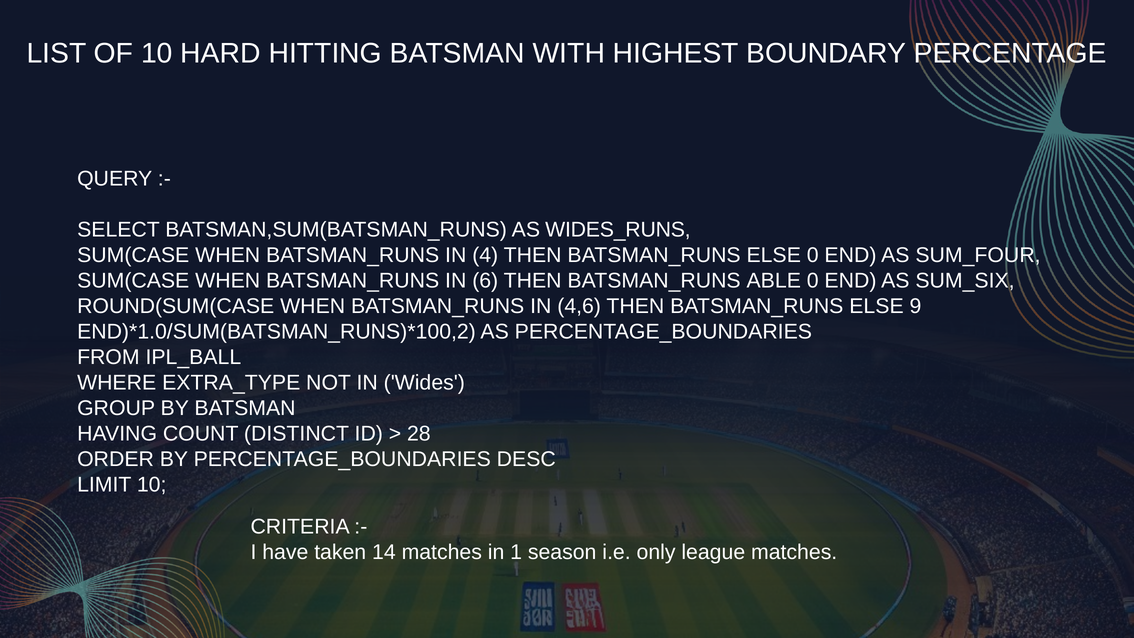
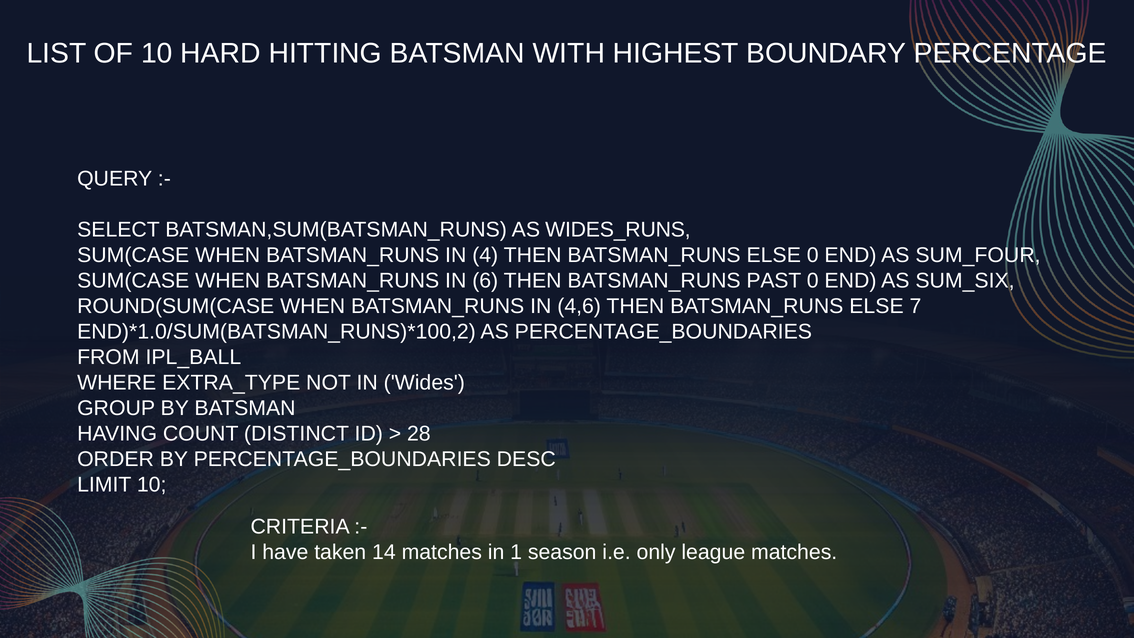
ABLE: ABLE -> PAST (774, 281)
9: 9 -> 7 (915, 306)
